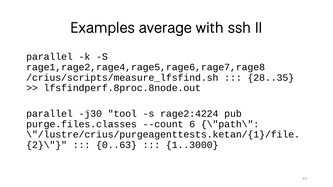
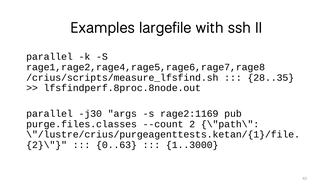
average: average -> largefile (165, 28)
tool: tool -> args (122, 114)
rage2:4224: rage2:4224 -> rage2:1169 (189, 114)
6: 6 -> 2 (192, 124)
